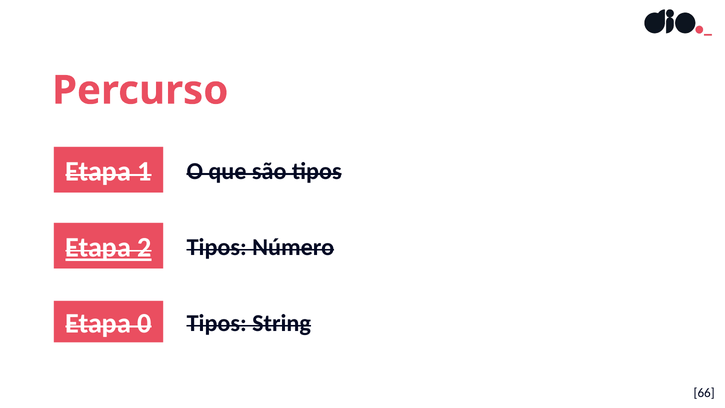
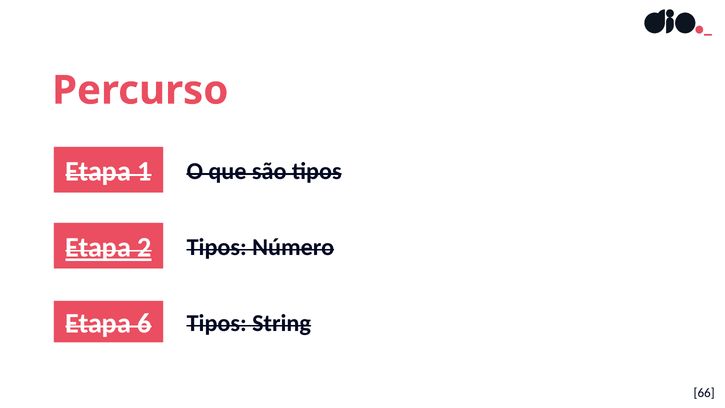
0: 0 -> 6 (144, 323)
